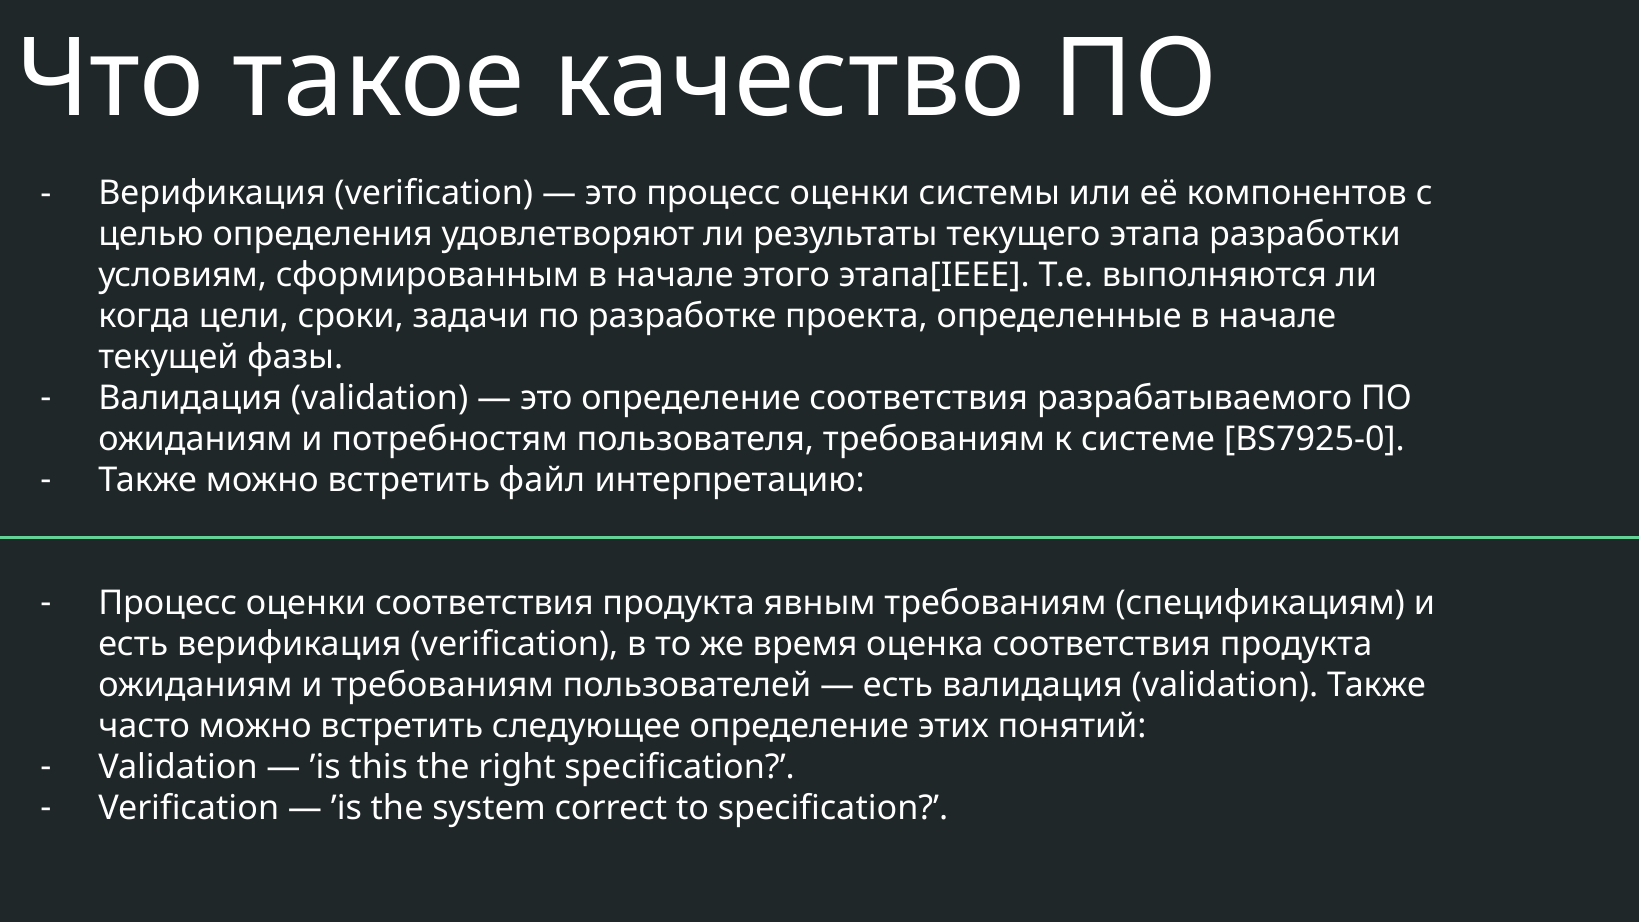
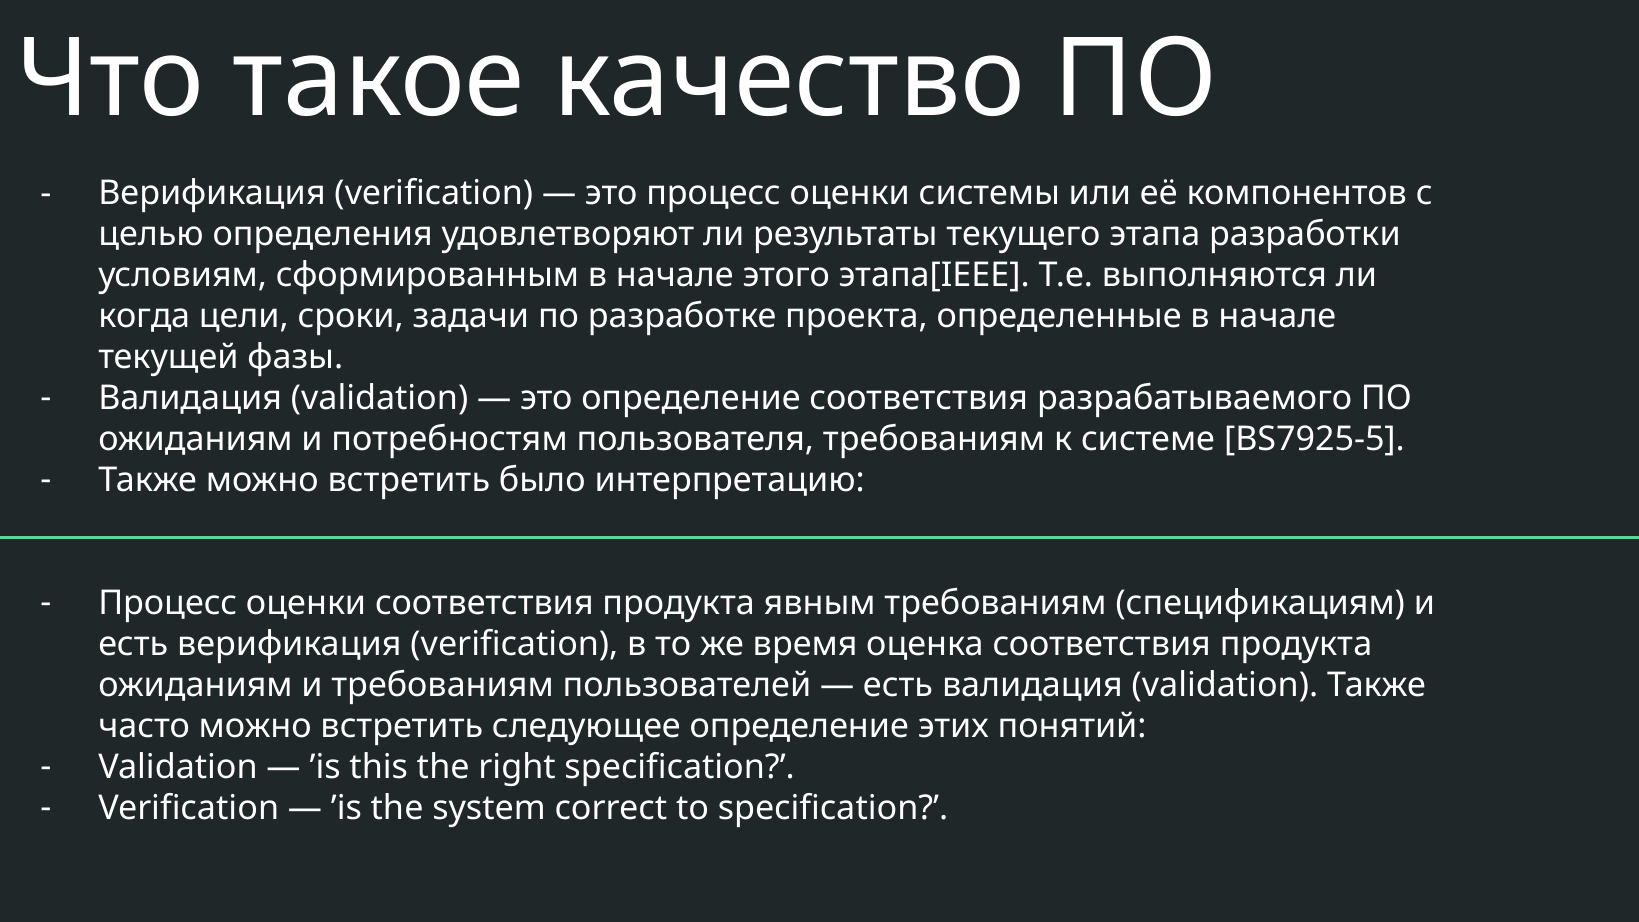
BS7925-0: BS7925-0 -> BS7925-5 (1314, 439)
файл: файл -> было (542, 480)
